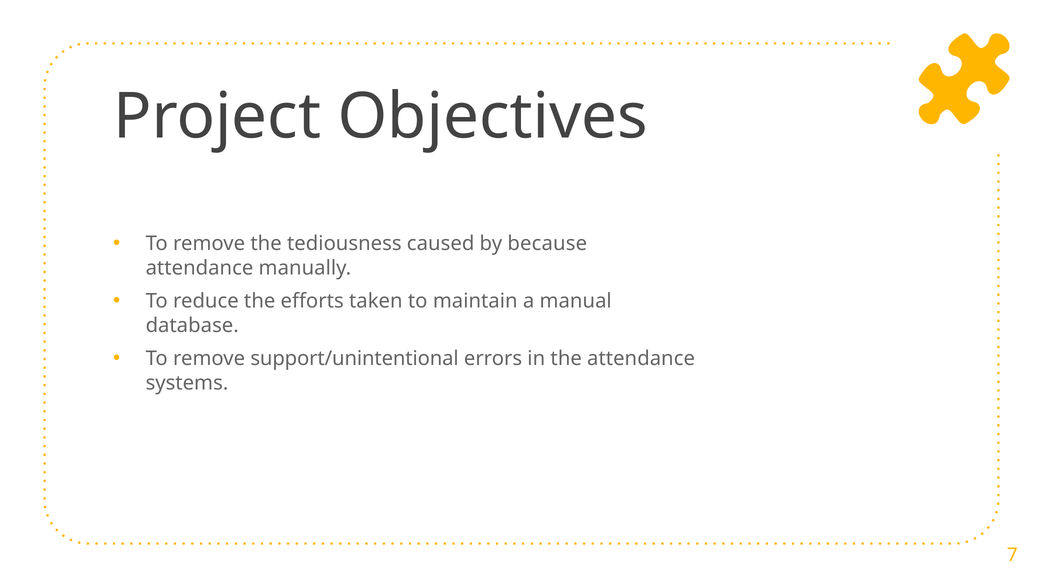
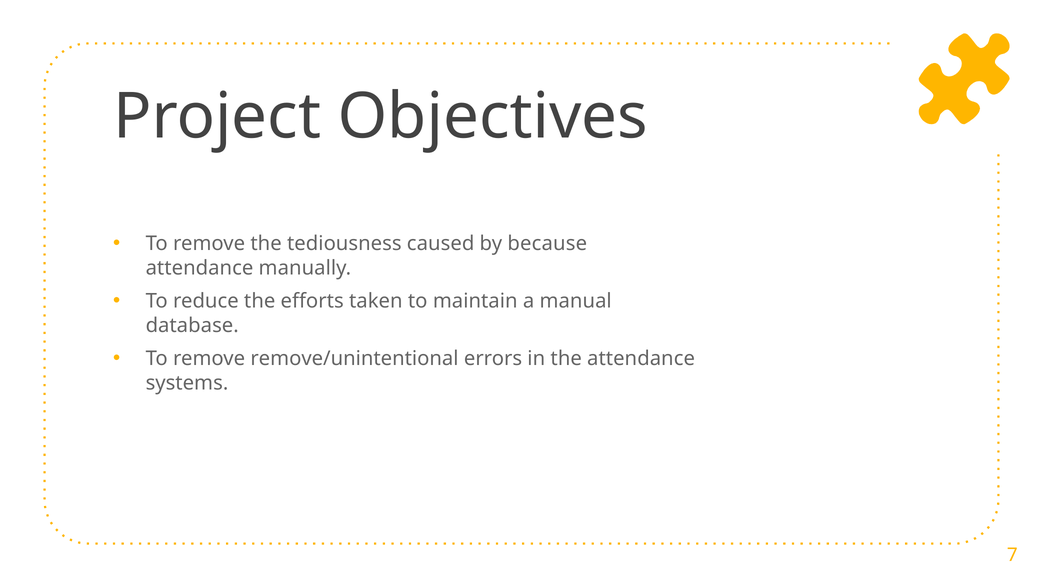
support/unintentional: support/unintentional -> remove/unintentional (354, 358)
